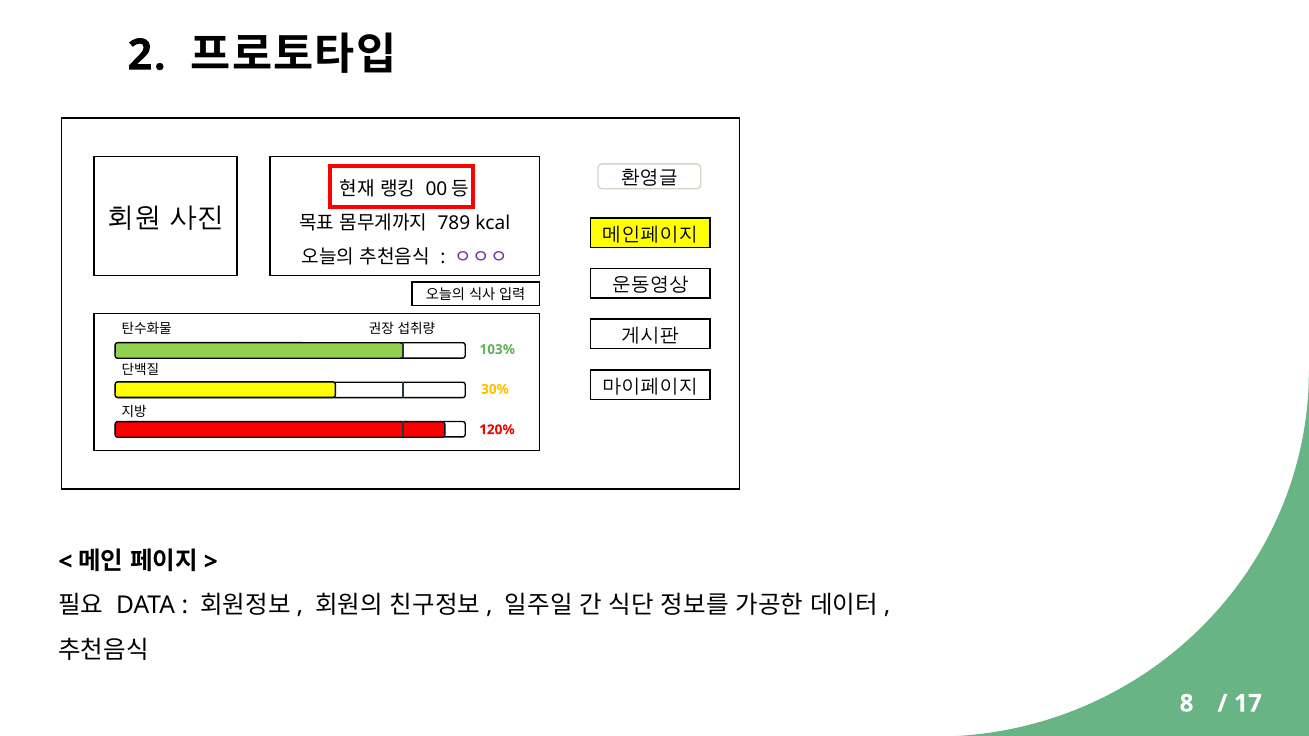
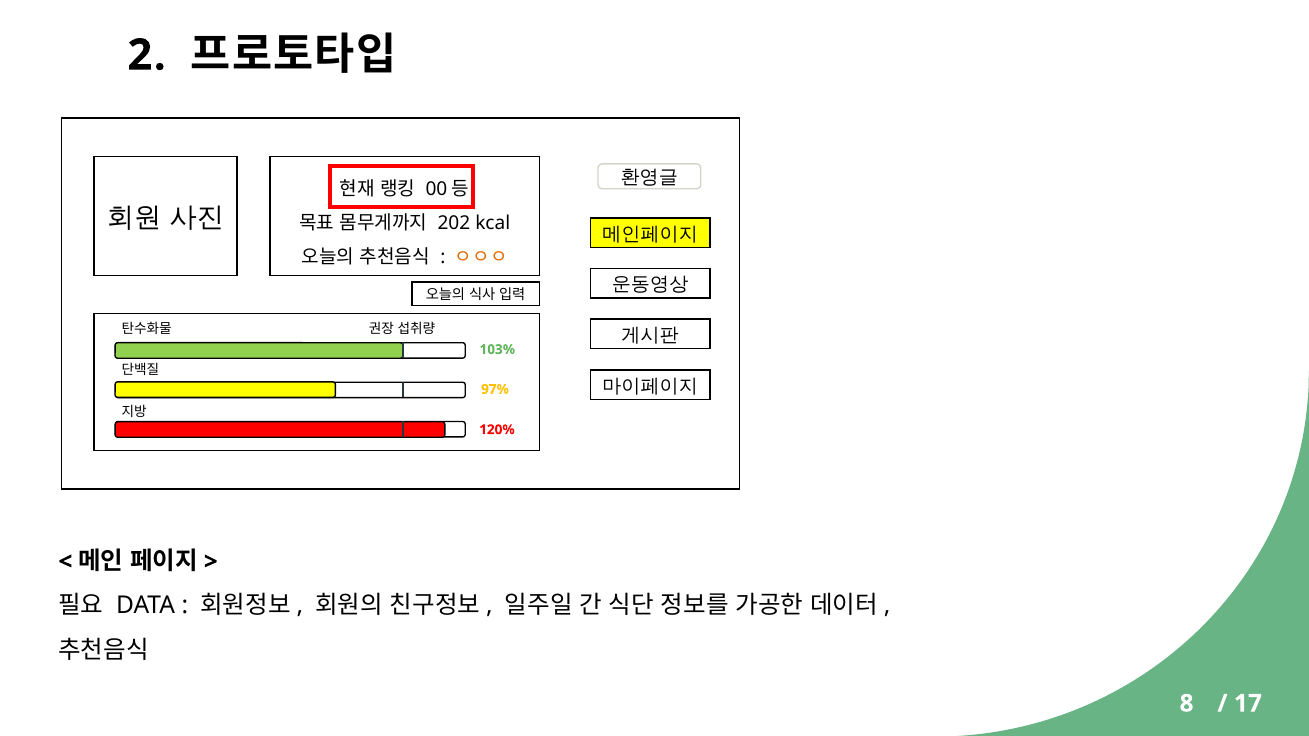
789: 789 -> 202 (454, 223)
ㅇㅇㅇ colour: purple -> orange (481, 258)
30%: 30% -> 97% (495, 389)
